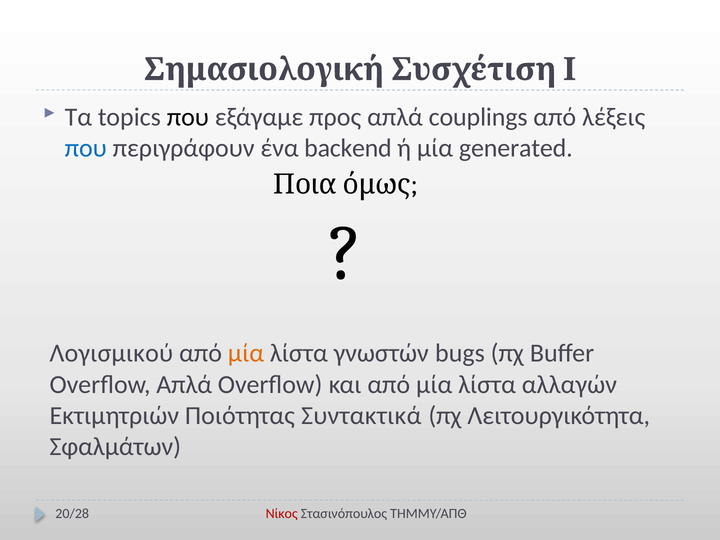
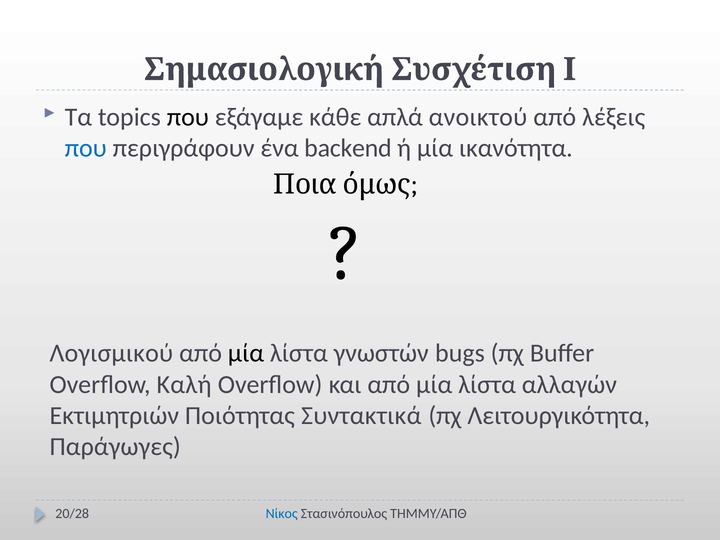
προς: προς -> κάθε (335, 117)
couplings: couplings -> ανοικτού (478, 117)
generated: generated -> ικανότητα (516, 148)
μία colour: orange -> black (246, 353)
Overflow Απλά: Απλά -> Καλή (184, 384)
Σφαλμάτων: Σφαλμάτων -> Παράγωγες (115, 447)
Νίκος colour: red -> blue (282, 513)
